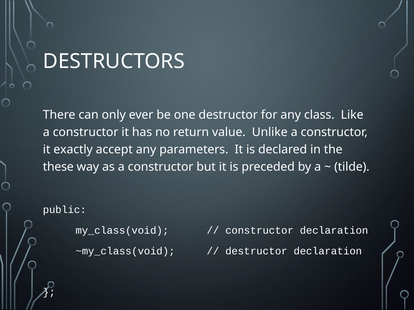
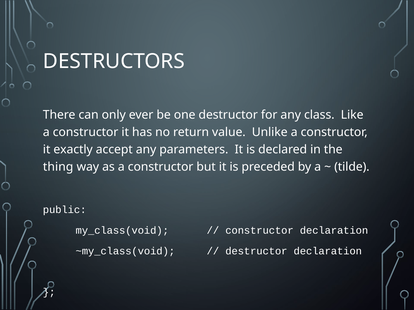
these: these -> thing (58, 167)
